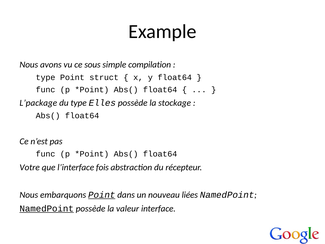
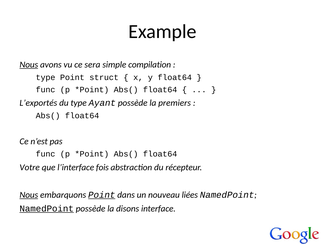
Nous underline: none -> present (29, 65)
sous: sous -> sera (92, 65)
L’package: L’package -> L’exportés (38, 103)
Elles: Elles -> Ayant (102, 103)
stockage: stockage -> premiers (175, 103)
Nous underline: none -> present (29, 195)
valeur: valeur -> disons (128, 208)
